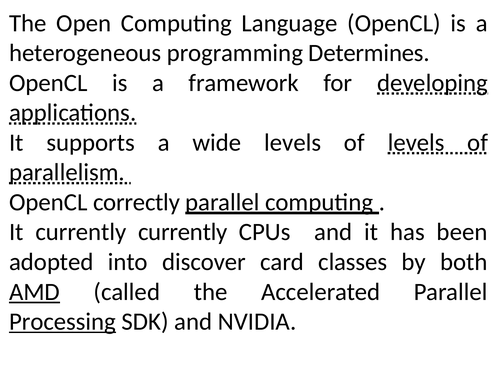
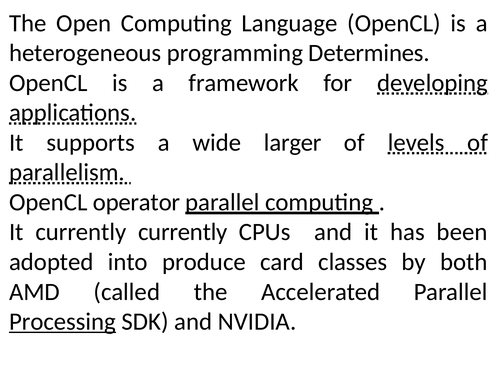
wide levels: levels -> larger (293, 143)
correctly: correctly -> operator (137, 202)
discover: discover -> produce (204, 262)
AMD underline: present -> none (34, 292)
